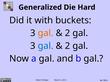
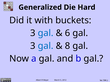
gal colour: orange -> blue (46, 33)
2: 2 -> 6 (67, 33)
2: 2 -> 8 (67, 46)
